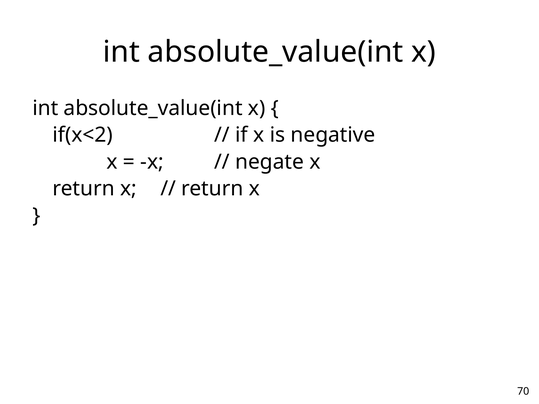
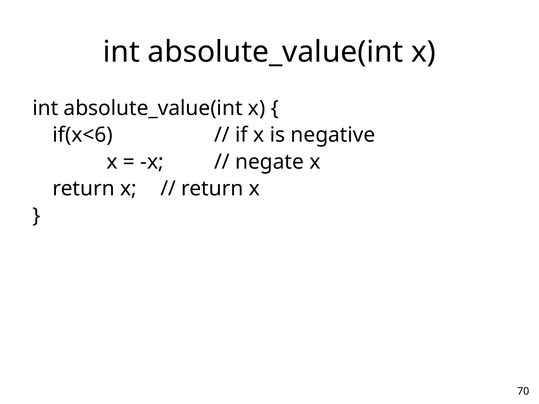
if(x<2: if(x<2 -> if(x<6 (83, 135)
